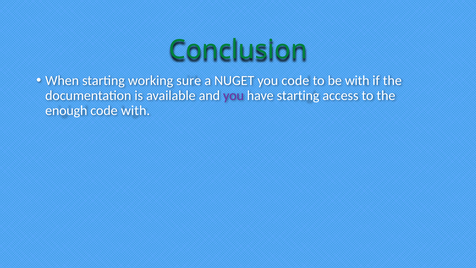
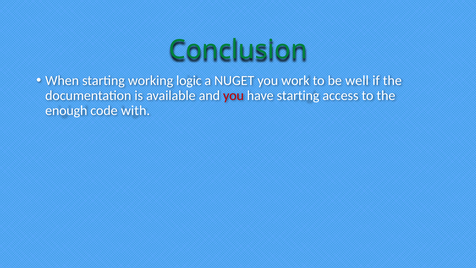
sure: sure -> logic (189, 80)
you code: code -> work (295, 80)
be with: with -> well (357, 80)
you colour: purple -> red (233, 95)
